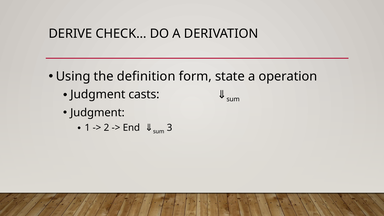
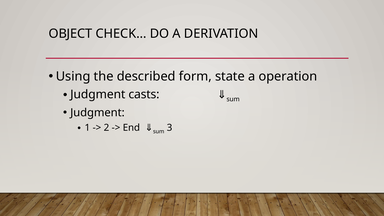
DERIVE: DERIVE -> OBJECT (70, 34)
definition: definition -> described (146, 76)
